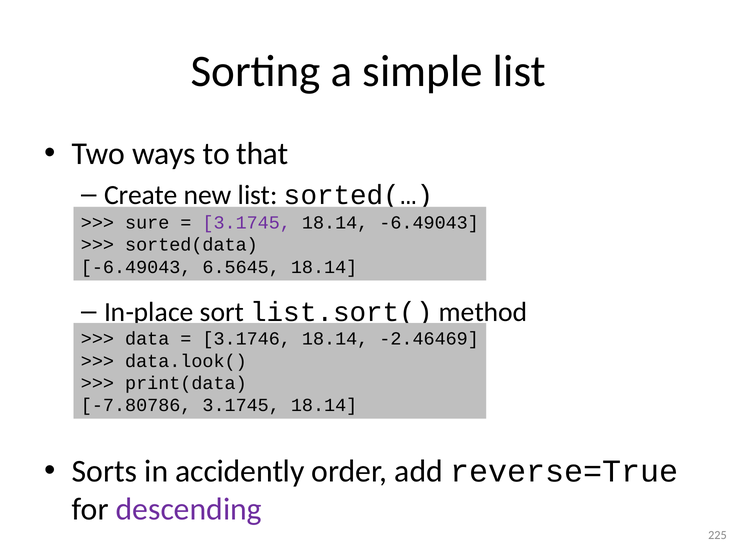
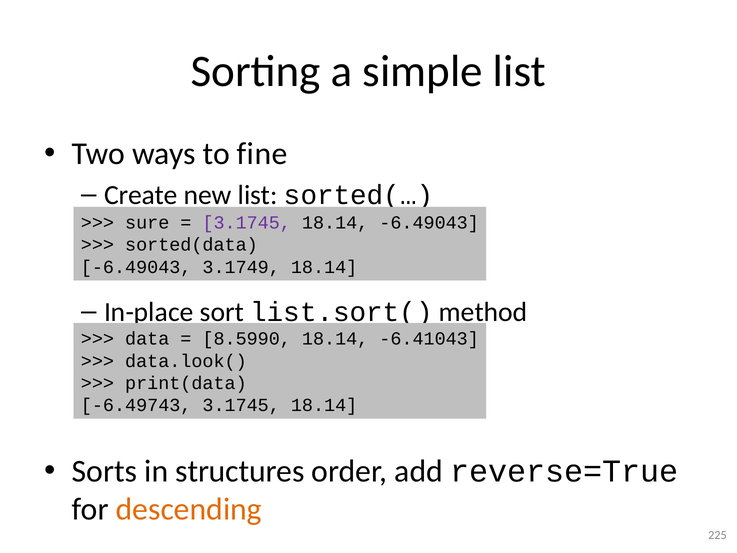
that: that -> fine (262, 154)
6.5645: 6.5645 -> 3.1749 (241, 267)
3.1746: 3.1746 -> 8.5990 (247, 339)
-2.46469: -2.46469 -> -6.41043 (429, 339)
-7.80786: -7.80786 -> -6.49743 (136, 405)
accidently: accidently -> structures (240, 471)
descending colour: purple -> orange (189, 509)
